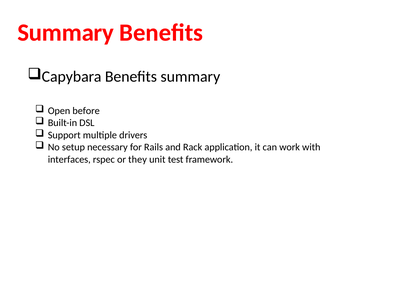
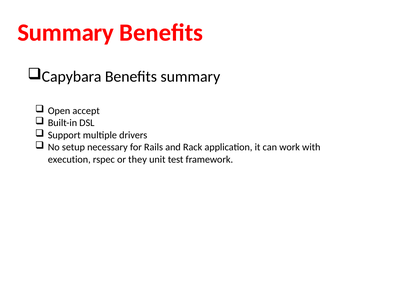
before: before -> accept (86, 111)
interfaces: interfaces -> execution (69, 159)
